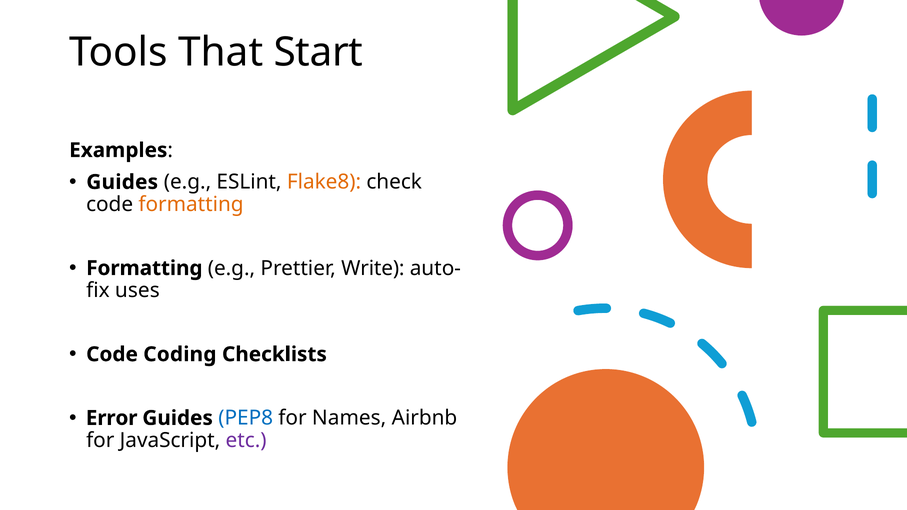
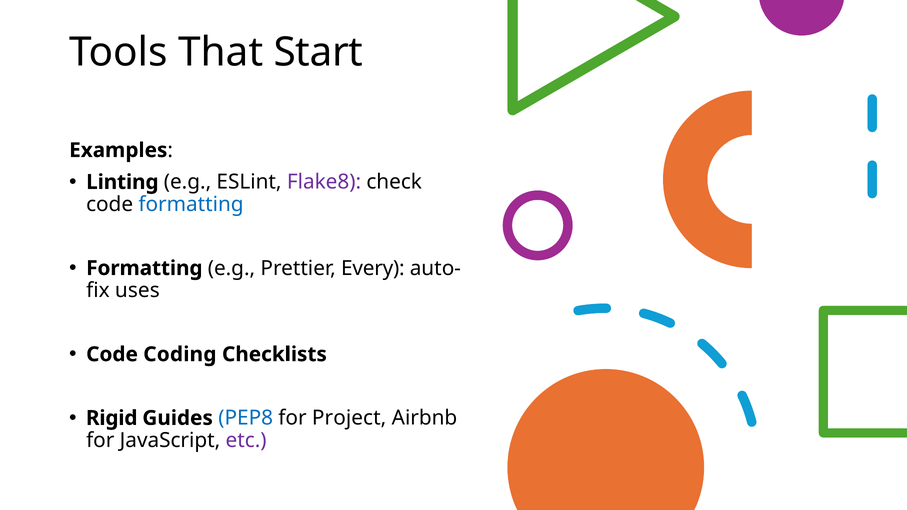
Guides: Guides -> Linting (122, 182)
Flake8 colour: orange -> purple (324, 182)
formatting colour: orange -> blue (191, 205)
Write: Write -> Every (373, 268)
Error: Error -> Rigid (112, 418)
Names: Names -> Project (349, 418)
